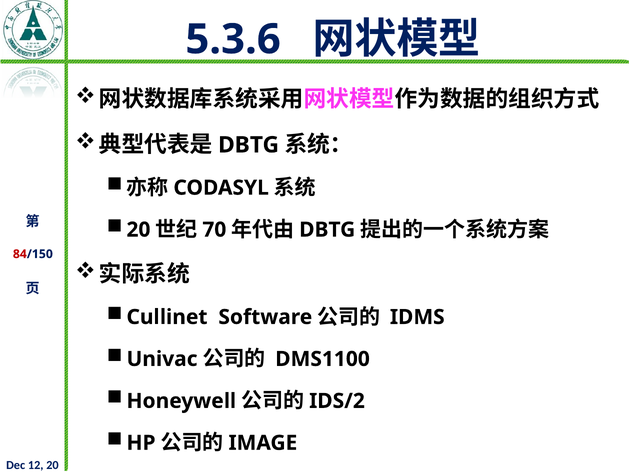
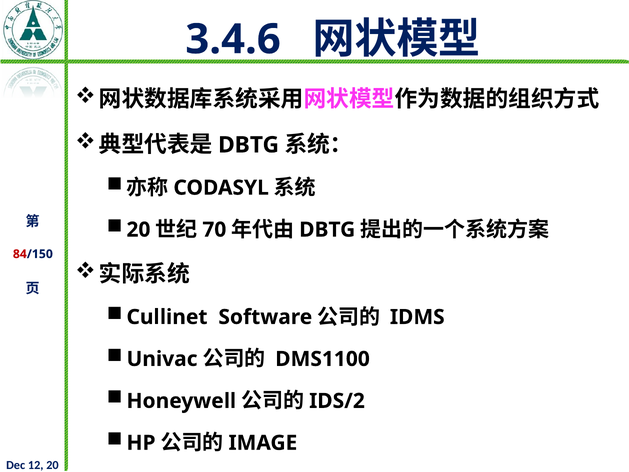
5.3.6: 5.3.6 -> 3.4.6 (233, 39)
